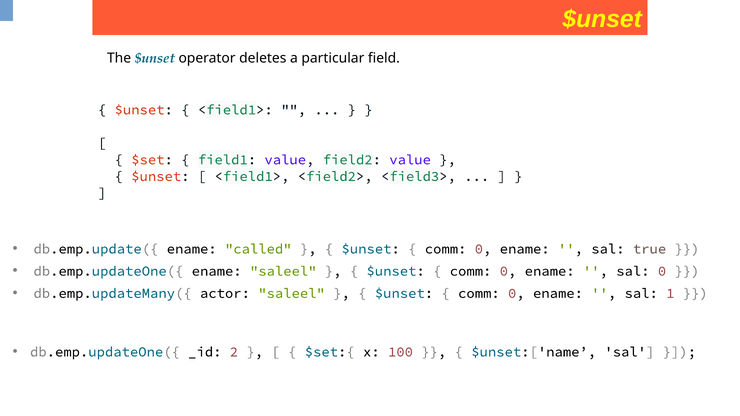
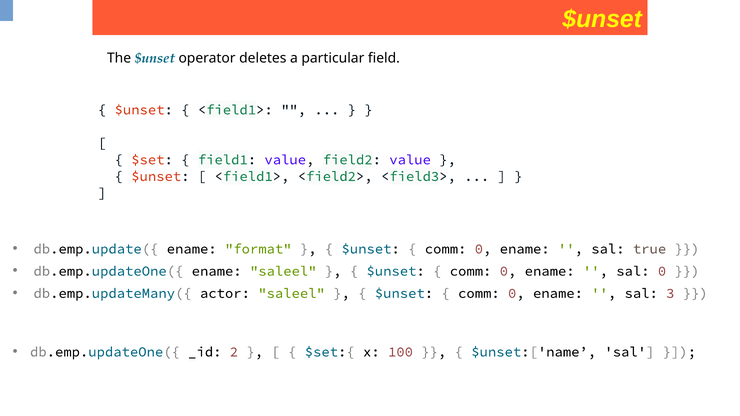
called: called -> format (258, 249)
1: 1 -> 3 (670, 293)
